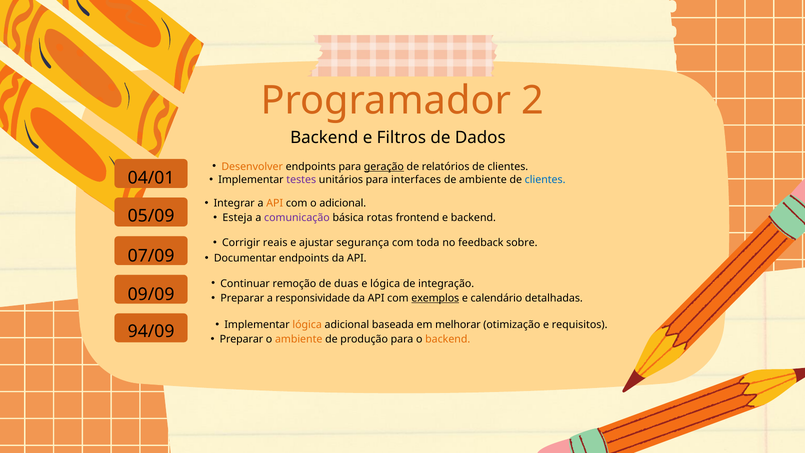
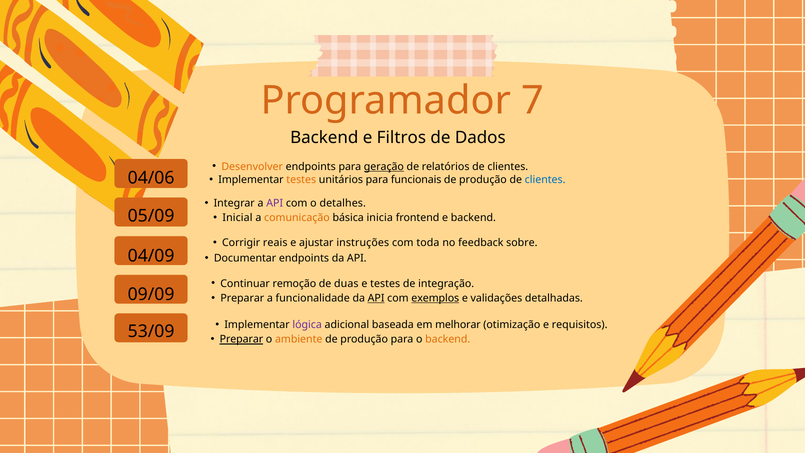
2: 2 -> 7 (533, 101)
04/01: 04/01 -> 04/06 (151, 178)
testes colour: purple -> orange (301, 180)
interfaces: interfaces -> funcionais (416, 180)
ambiente: ambiente -> produção (483, 180)
API colour: orange -> purple (275, 203)
o adicional: adicional -> detalhes (343, 203)
Esteja: Esteja -> Inicial (237, 218)
comunicação colour: purple -> orange (297, 218)
rotas: rotas -> inicia (380, 218)
segurança: segurança -> instruções (363, 243)
07/09: 07/09 -> 04/09 (151, 256)
e lógica: lógica -> testes (385, 283)
responsividade: responsividade -> funcionalidade (313, 298)
API underline: none -> present (376, 298)
calendário: calendário -> validações (496, 298)
lógica colour: orange -> purple (307, 325)
94/09: 94/09 -> 53/09 (151, 331)
Preparar underline: none -> present (241, 339)
